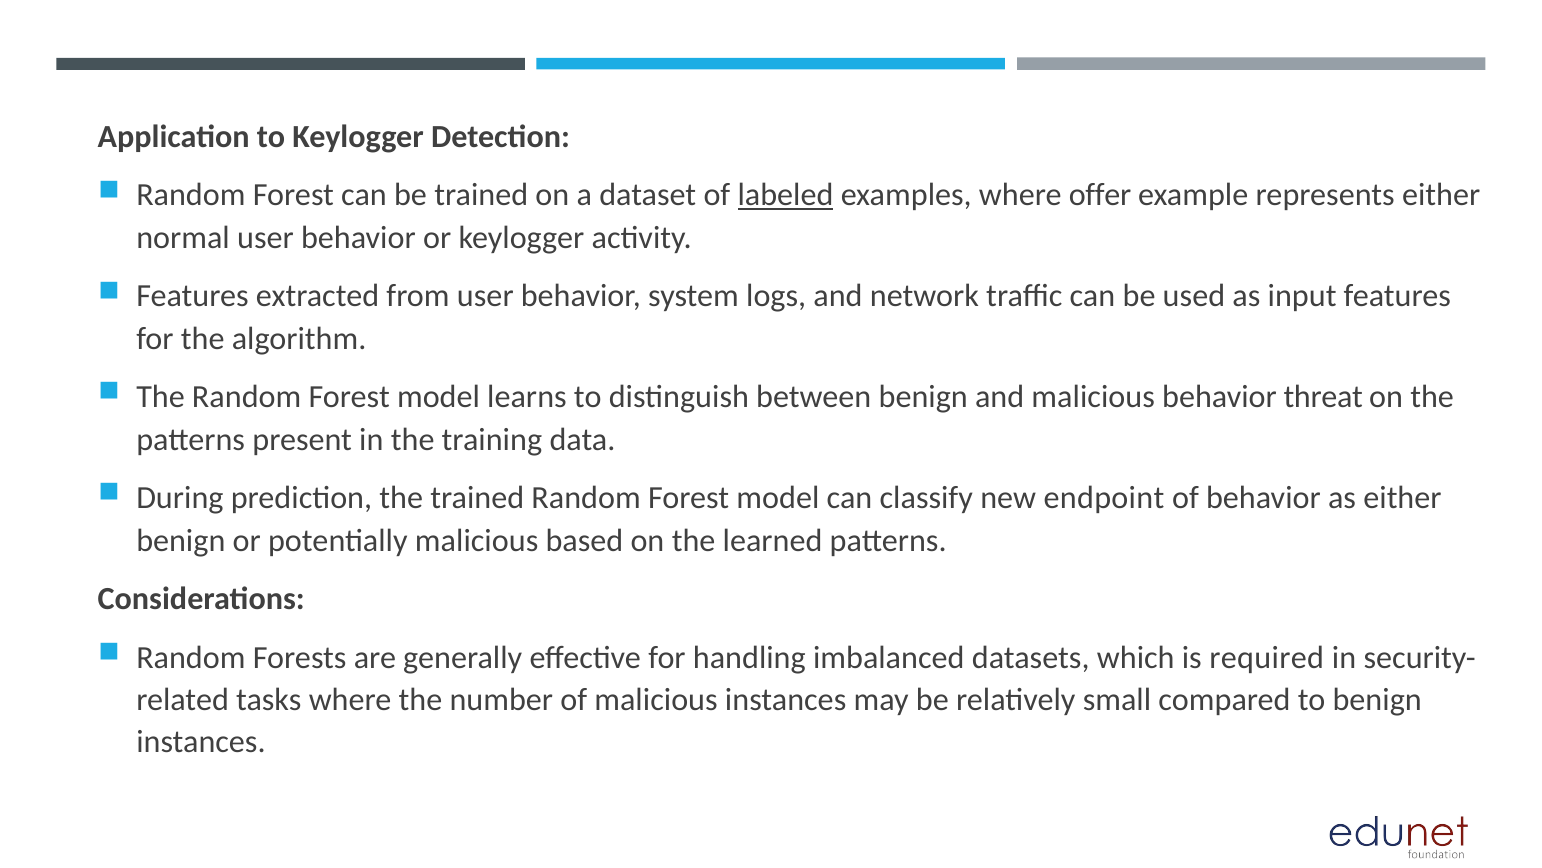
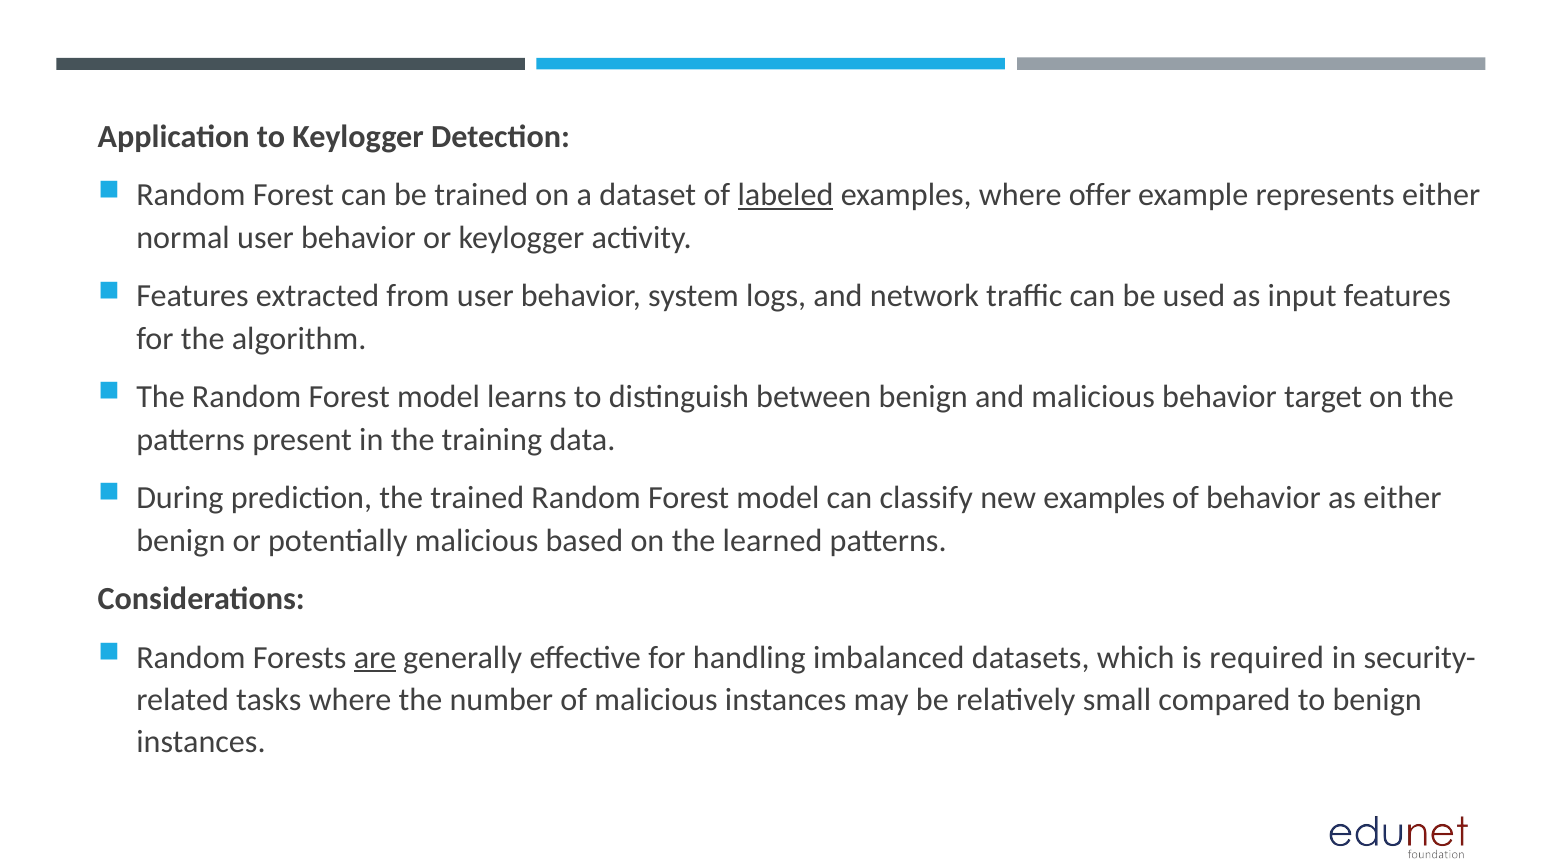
threat: threat -> target (1323, 397)
new endpoint: endpoint -> examples (1104, 498)
are underline: none -> present (375, 657)
